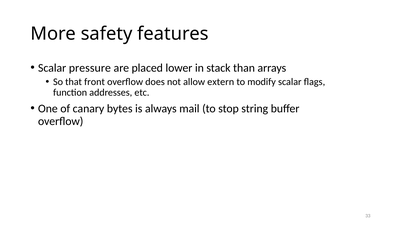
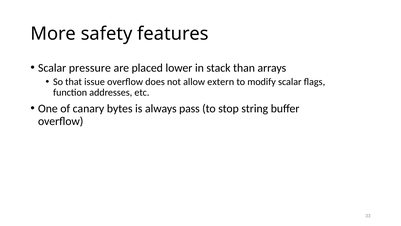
front: front -> issue (95, 82)
mail: mail -> pass (189, 108)
